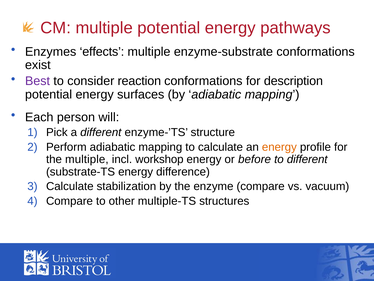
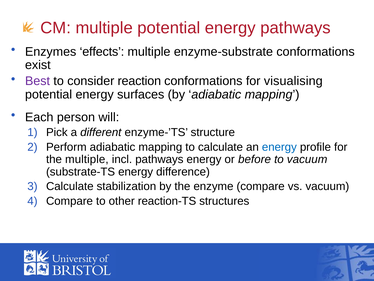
description: description -> visualising (293, 81)
energy colour: orange -> blue (279, 147)
incl workshop: workshop -> pathways (159, 159)
to different: different -> vacuum (307, 159)
multiple-TS: multiple-TS -> reaction-TS (167, 201)
